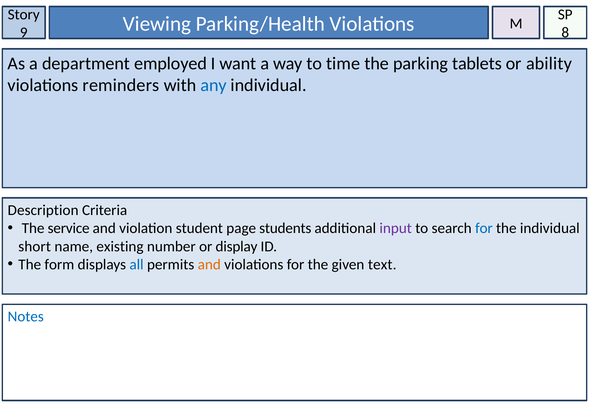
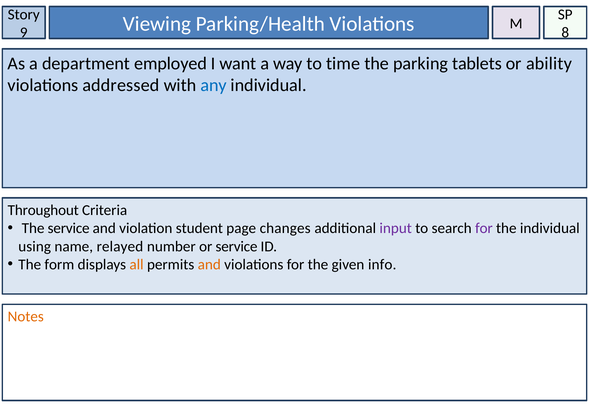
reminders: reminders -> addressed (121, 85)
Description: Description -> Throughout (43, 211)
students: students -> changes (285, 229)
for colour: blue -> purple (484, 229)
short: short -> using (35, 247)
existing: existing -> relayed (120, 247)
or display: display -> service (237, 247)
all colour: blue -> orange (137, 265)
text: text -> info (382, 265)
Notes colour: blue -> orange (26, 317)
